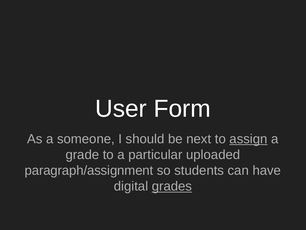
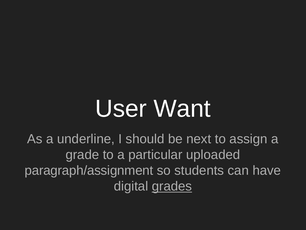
Form: Form -> Want (182, 108)
someone: someone -> underline (86, 139)
assign underline: present -> none (248, 139)
